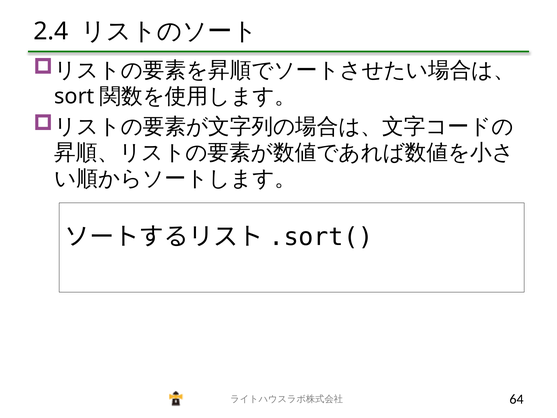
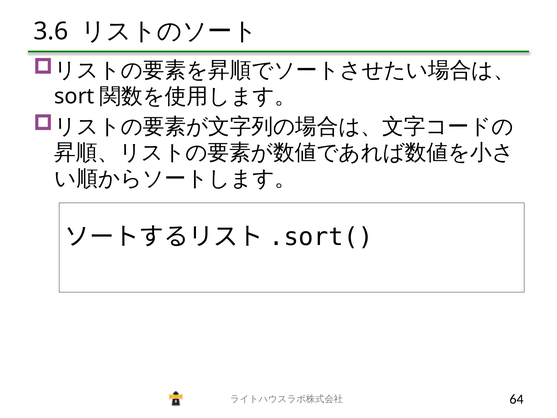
2.4: 2.4 -> 3.6 (51, 31)
